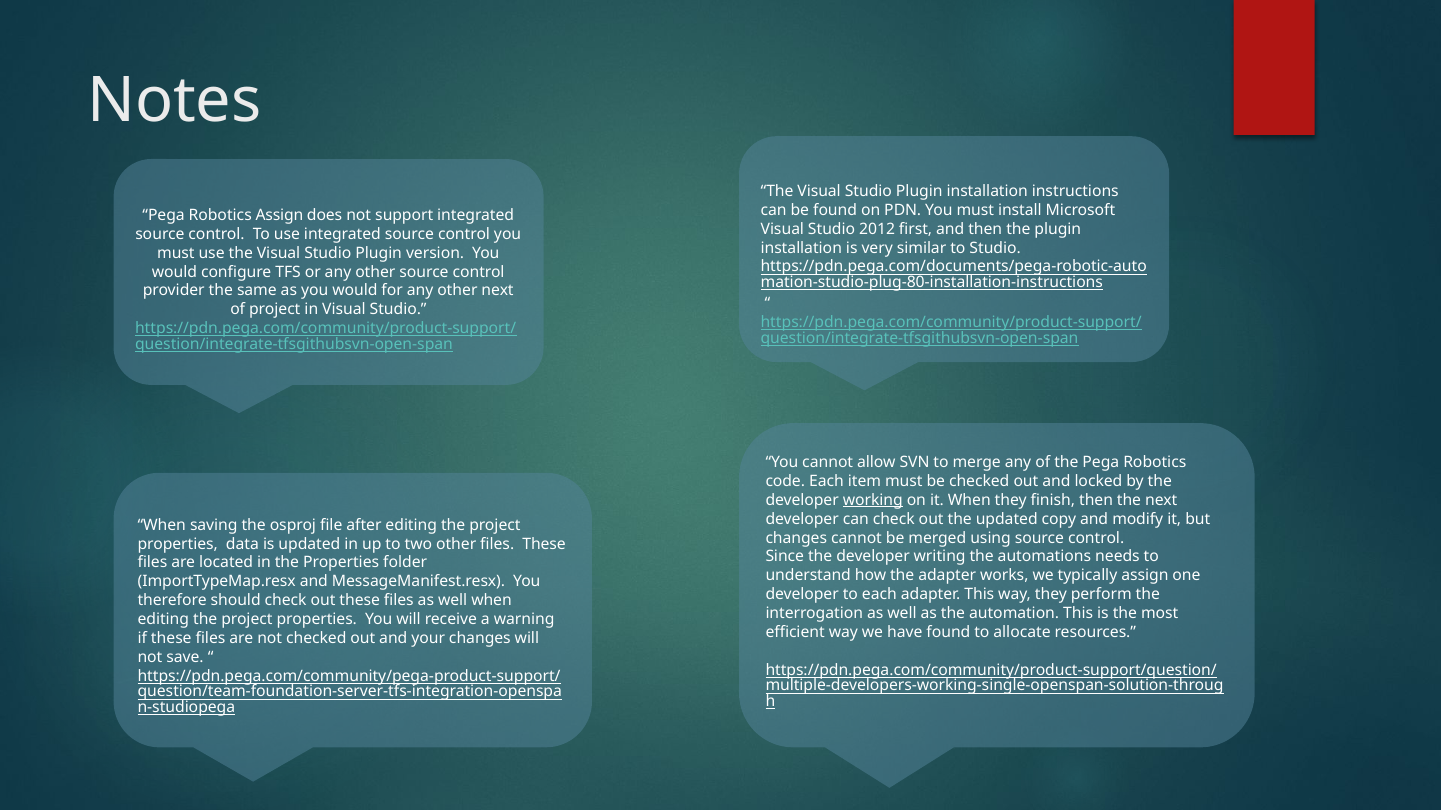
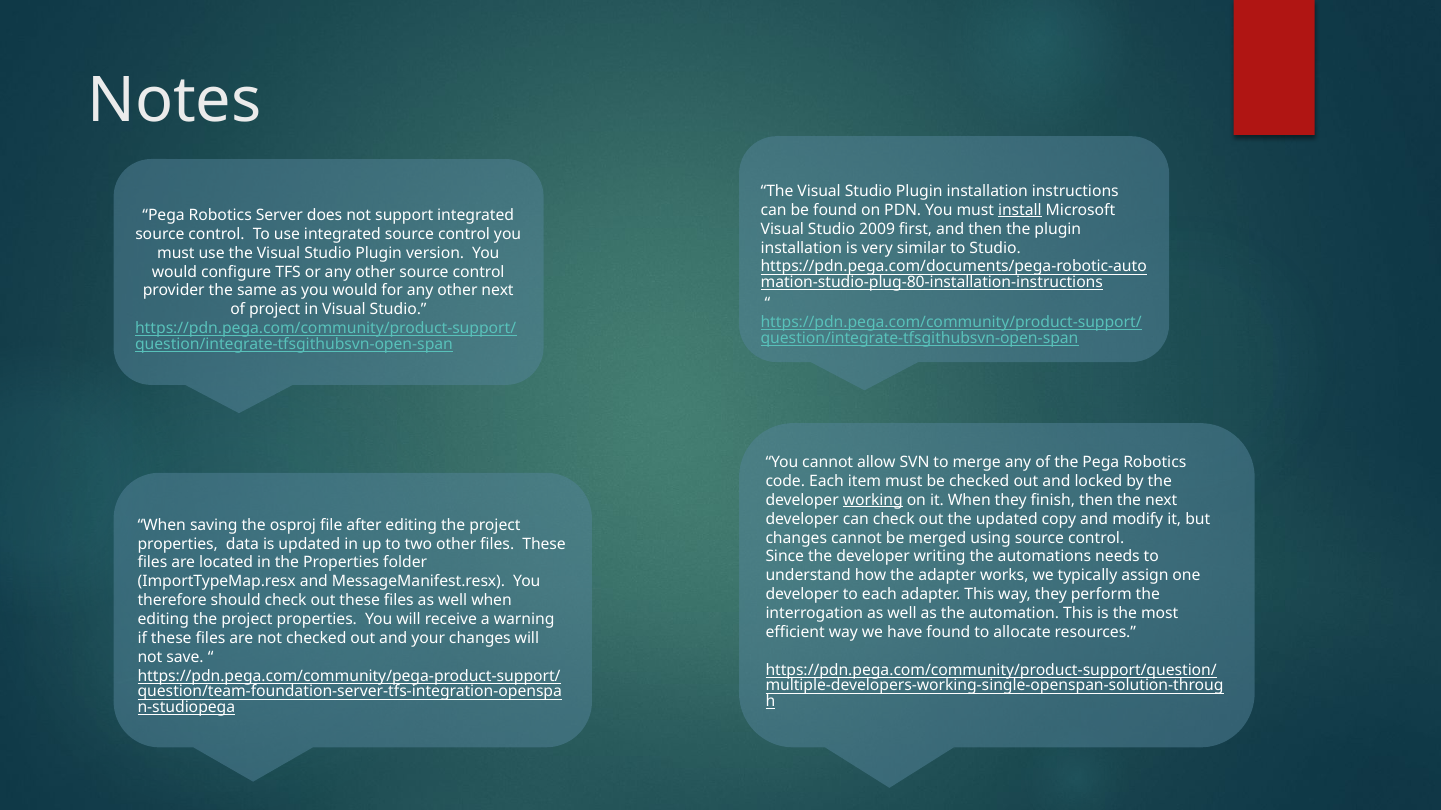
install underline: none -> present (1020, 210)
Robotics Assign: Assign -> Server (279, 215)
2012: 2012 -> 2009 (877, 229)
